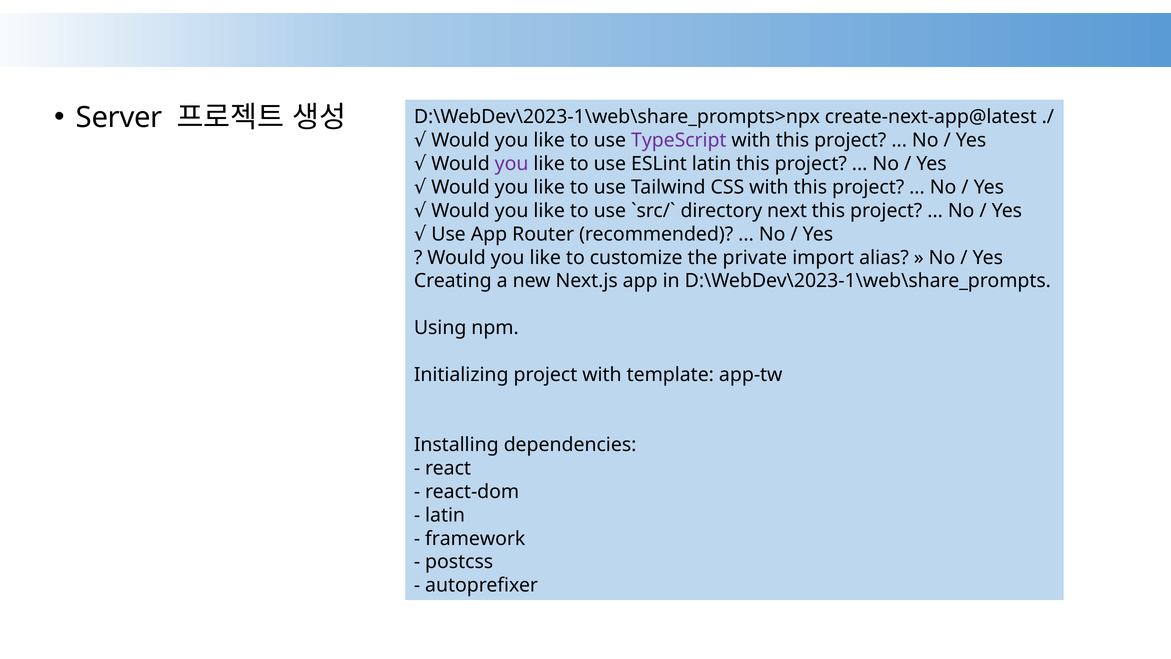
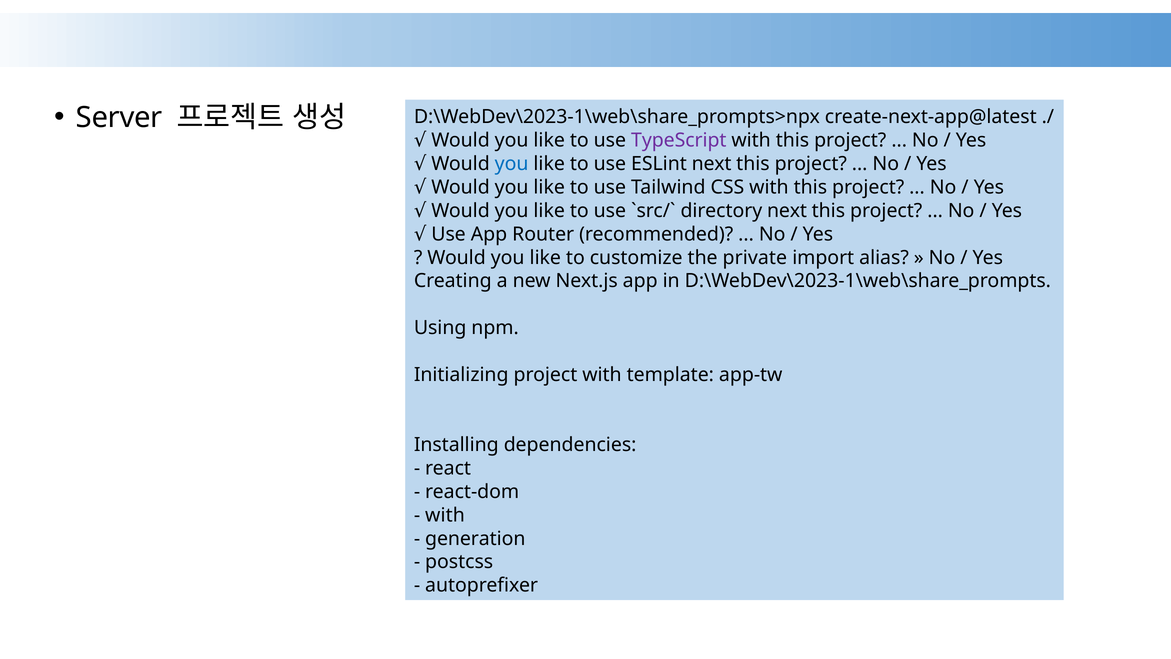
you colour: purple -> blue (512, 164)
ESLint latin: latin -> next (712, 164)
latin: latin -> with (445, 515)
framework: framework -> generation (475, 538)
